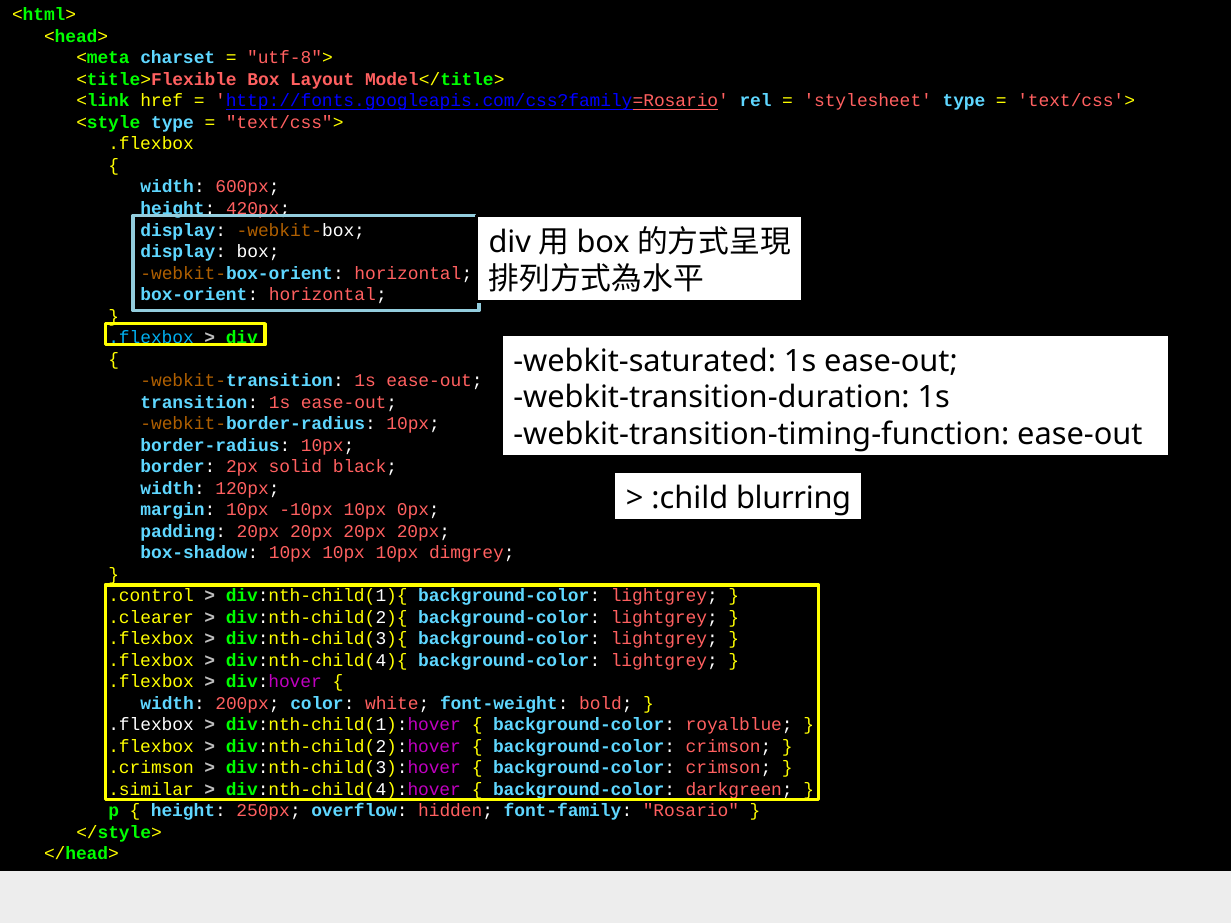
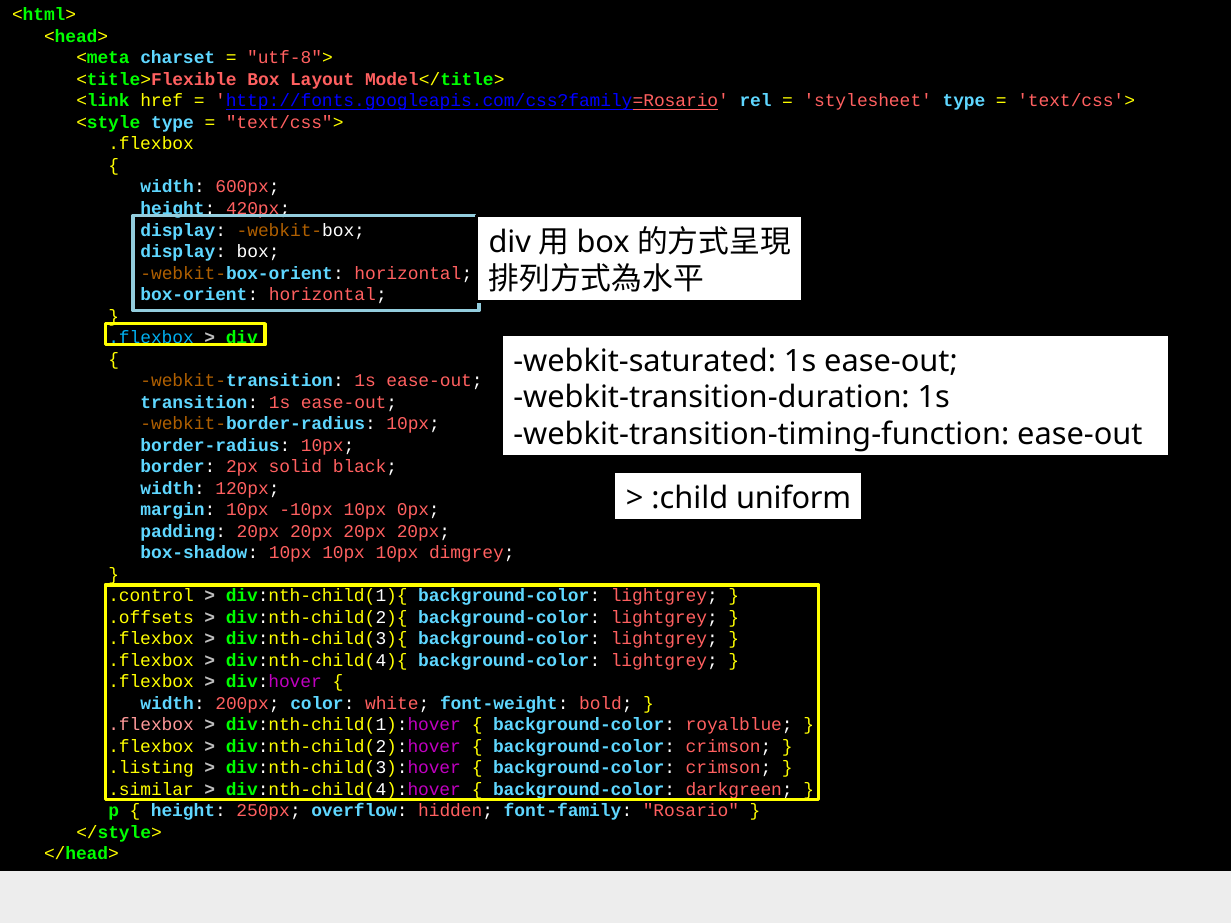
blurring: blurring -> uniform (794, 498)
.clearer: .clearer -> .offsets (151, 617)
.flexbox colour: white -> pink (151, 725)
.crimson: .crimson -> .listing (151, 768)
